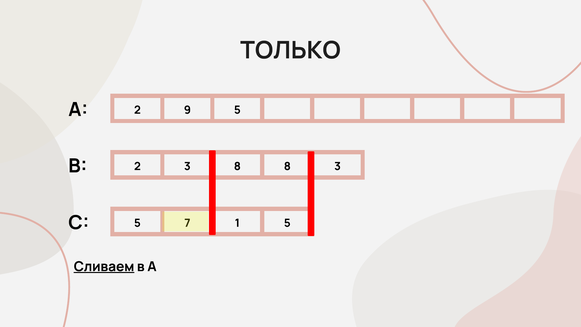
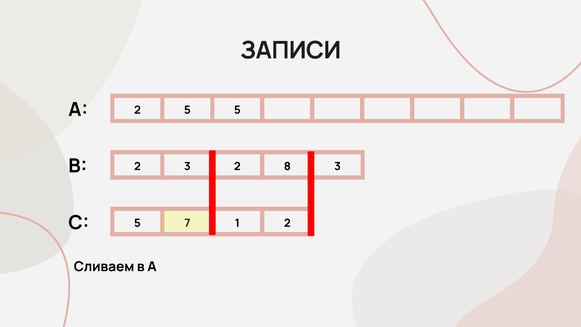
ТОЛЬКО: ТОЛЬКО -> ЗАПИСИ (291, 50)
2 9: 9 -> 5 (187, 110)
3 8: 8 -> 2 (237, 166)
1 5: 5 -> 2 (287, 223)
Сливаем underline: present -> none (104, 266)
